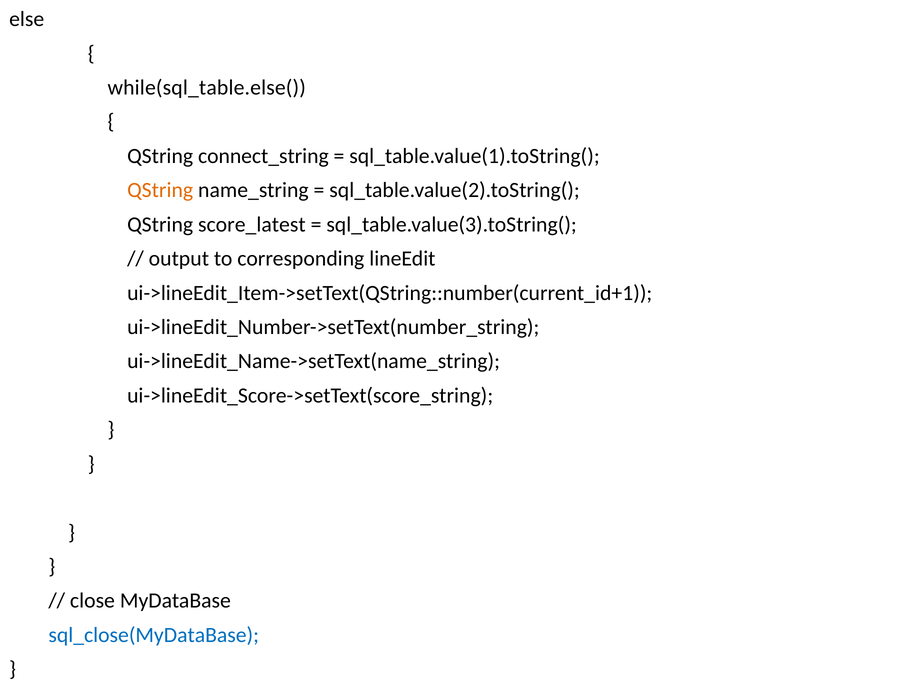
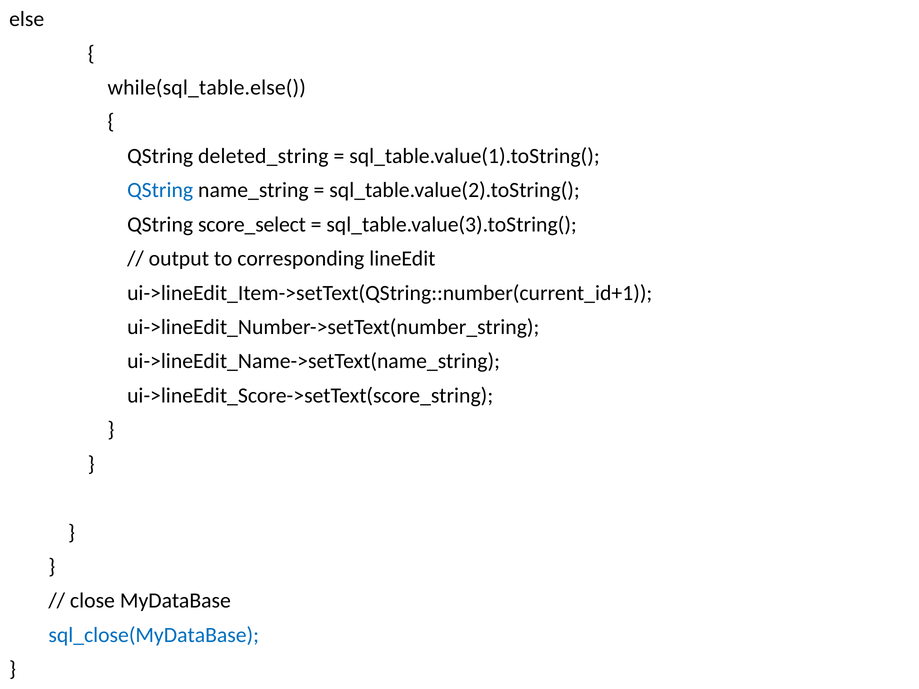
connect_string: connect_string -> deleted_string (263, 156)
QString colour: orange -> blue (160, 190)
score_latest: score_latest -> score_select (252, 225)
